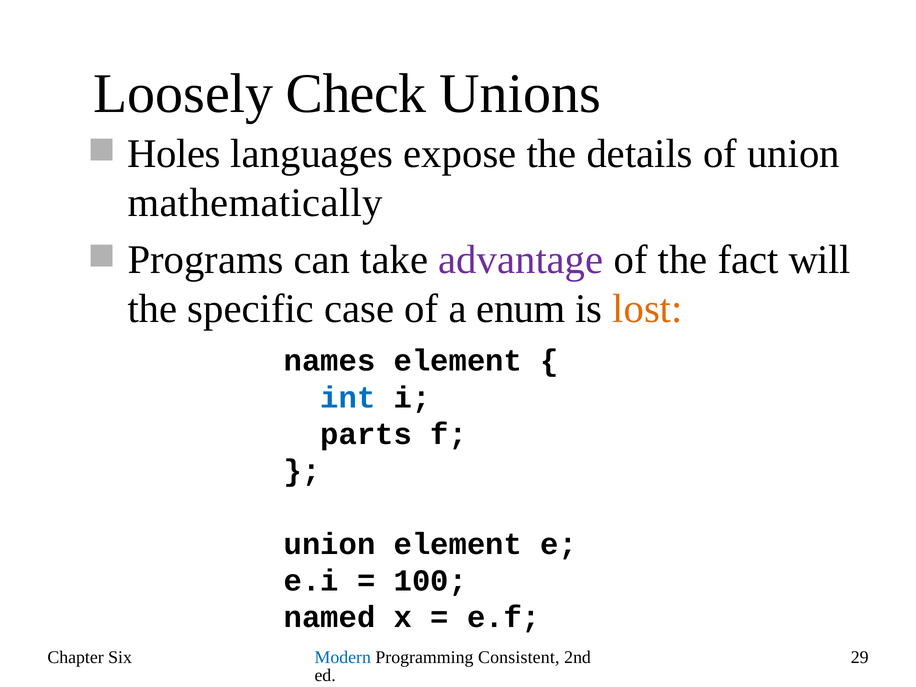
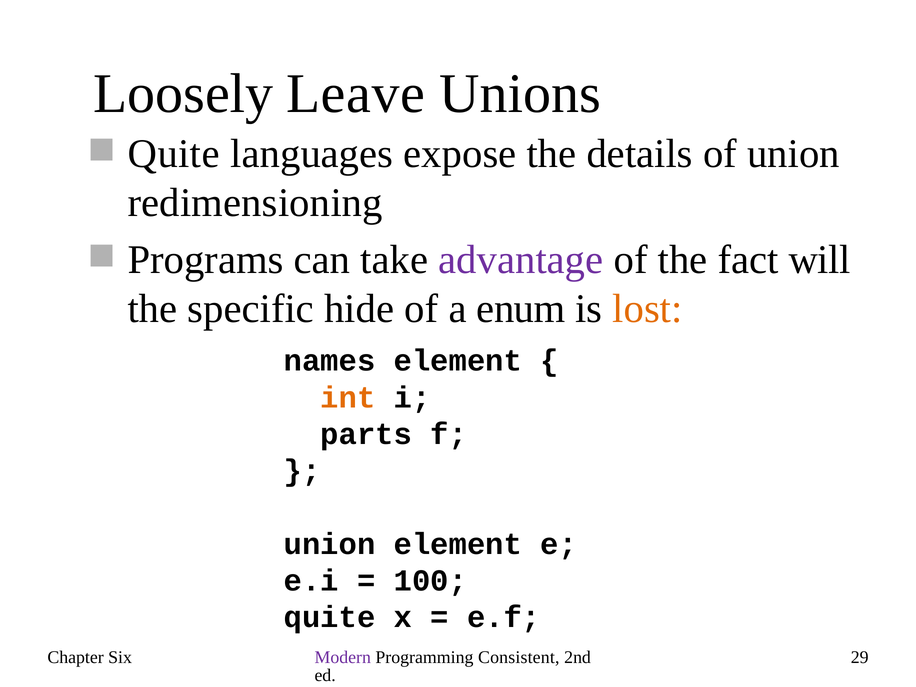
Check: Check -> Leave (356, 94)
Holes: Holes -> Quite (174, 154)
mathematically: mathematically -> redimensioning (255, 203)
case: case -> hide (359, 309)
int colour: blue -> orange (348, 397)
named: named -> quite (330, 617)
Modern colour: blue -> purple (343, 658)
